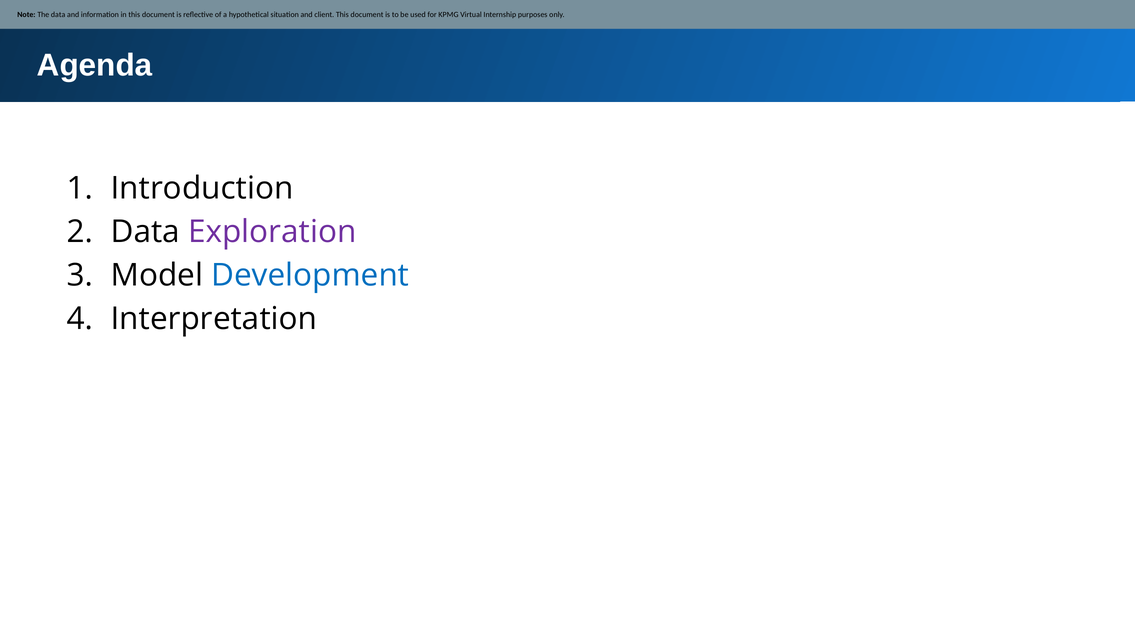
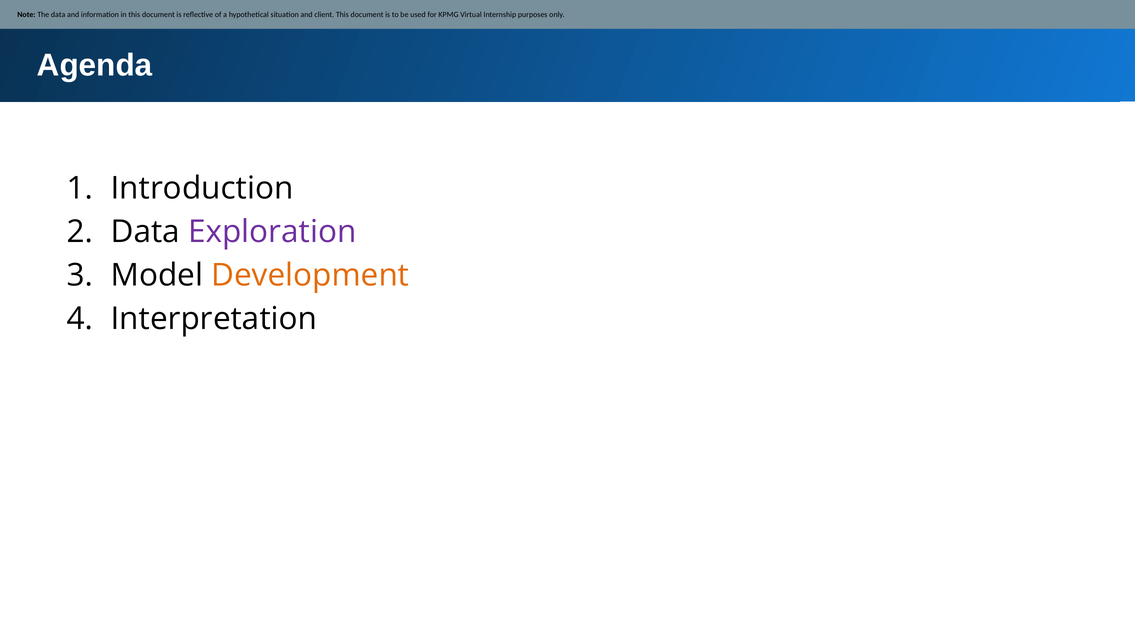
Development colour: blue -> orange (310, 275)
